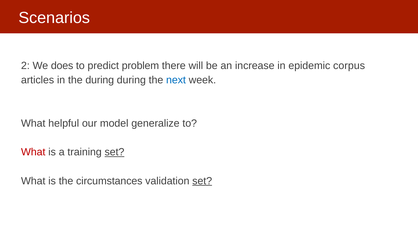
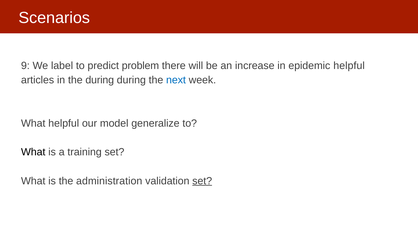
2: 2 -> 9 (25, 66)
does: does -> label (62, 66)
epidemic corpus: corpus -> helpful (349, 66)
What colour: red -> black (33, 152)
set underline: present -> none (114, 152)
circumstances: circumstances -> administration (109, 181)
